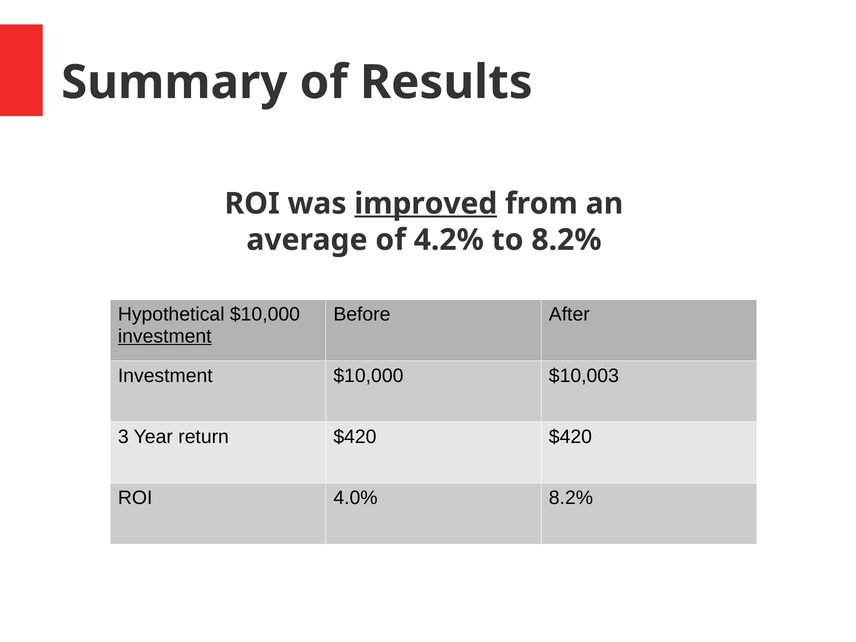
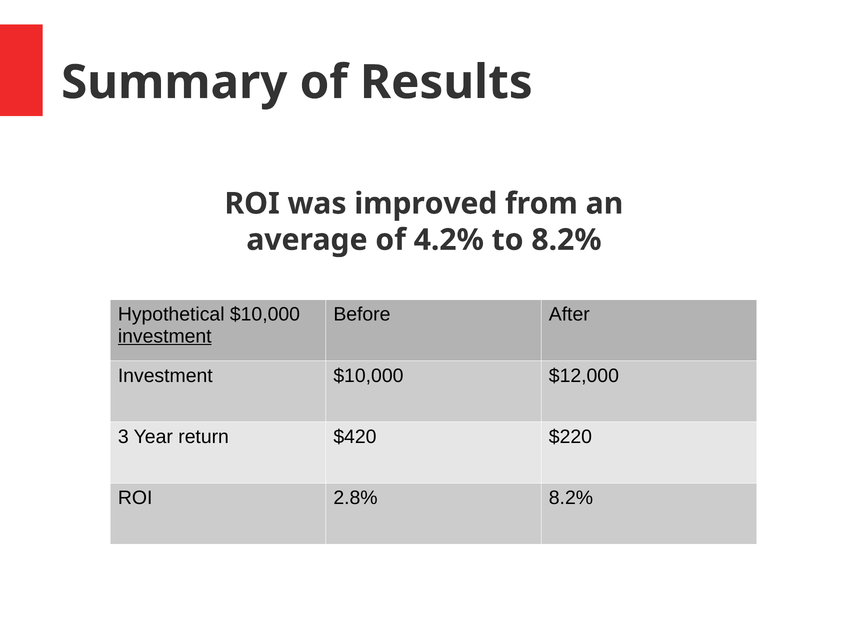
improved underline: present -> none (426, 204)
$10,003: $10,003 -> $12,000 (584, 376)
$420 $420: $420 -> $220 (570, 437)
4.0%: 4.0% -> 2.8% (355, 498)
